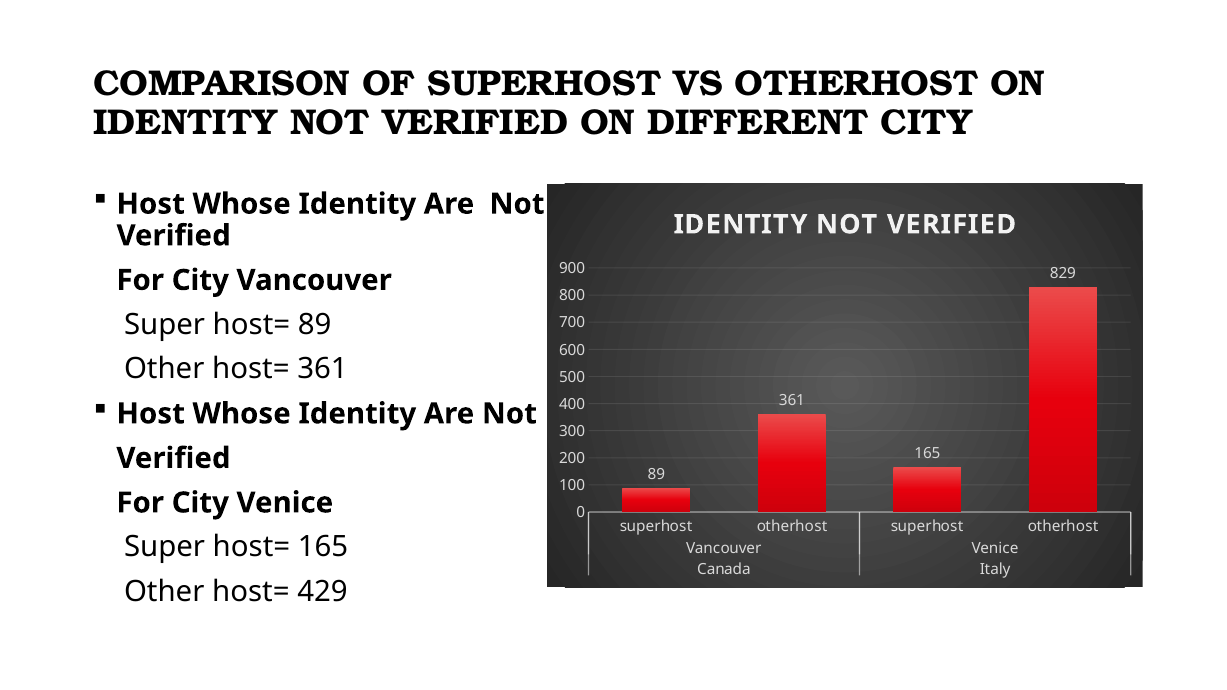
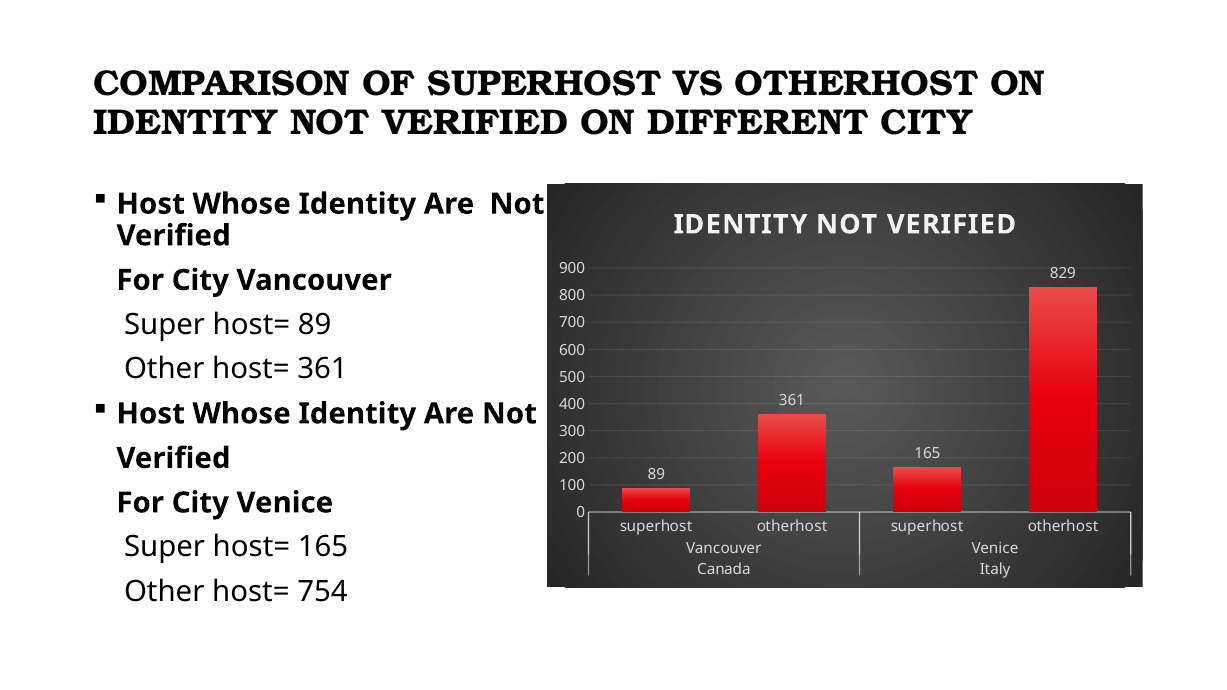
429: 429 -> 754 (322, 592)
